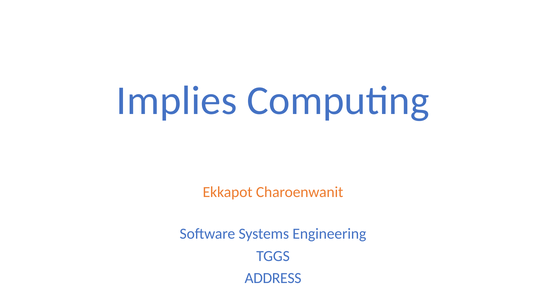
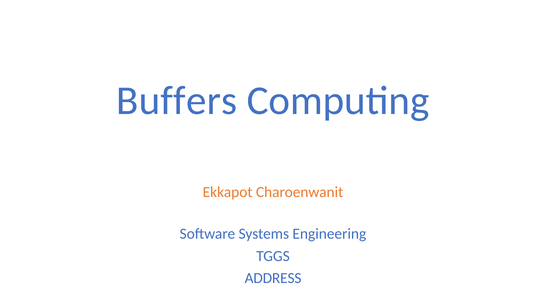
Implies: Implies -> Buffers (177, 101)
